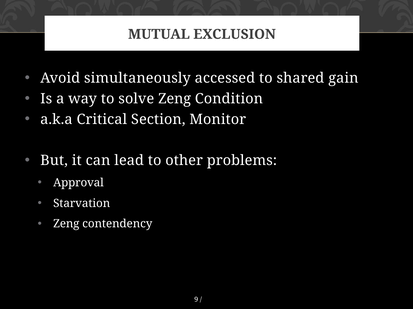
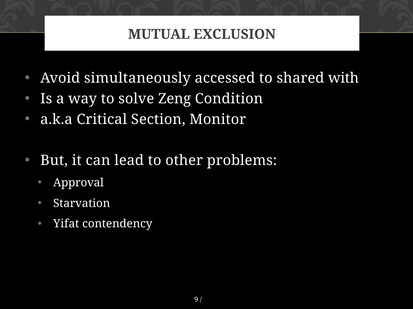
gain: gain -> with (344, 78)
Zeng: Zeng -> Yifat (66, 224)
